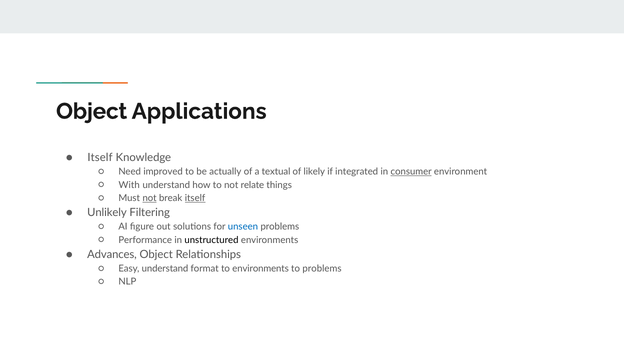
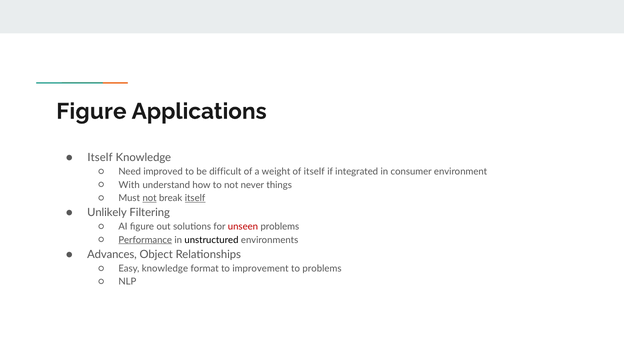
Object: Object -> Figure (91, 111)
actually: actually -> difficult (225, 172)
textual: textual -> weight (276, 172)
of likely: likely -> itself (314, 172)
consumer underline: present -> none (411, 172)
relate: relate -> never (252, 185)
unseen colour: blue -> red (243, 227)
Performance underline: none -> present (145, 240)
Easy understand: understand -> knowledge (165, 269)
to environments: environments -> improvement (261, 269)
